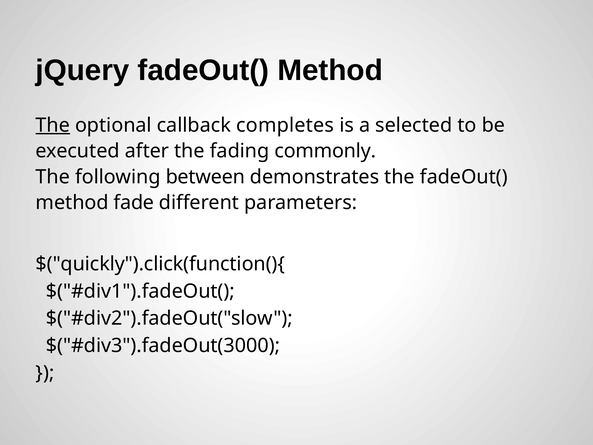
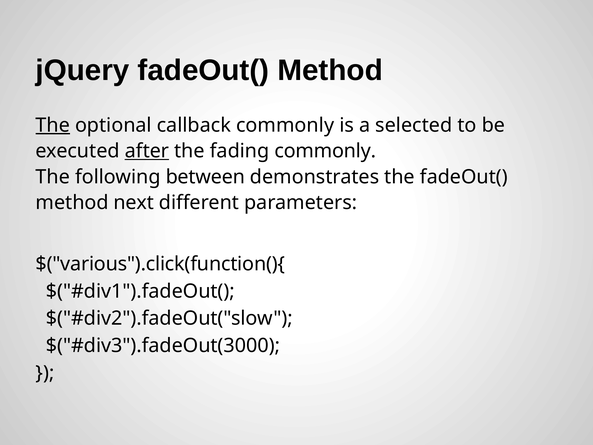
callback completes: completes -> commonly (285, 125)
after underline: none -> present (147, 151)
fade: fade -> next (134, 203)
$("quickly").click(function(){: $("quickly").click(function(){ -> $("various").click(function(){ (160, 264)
